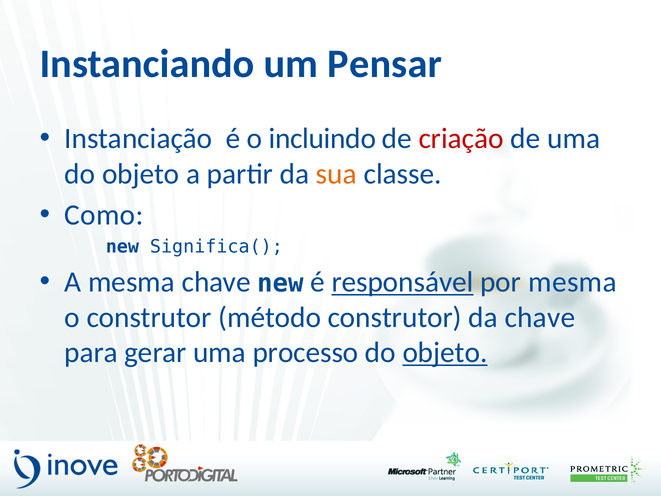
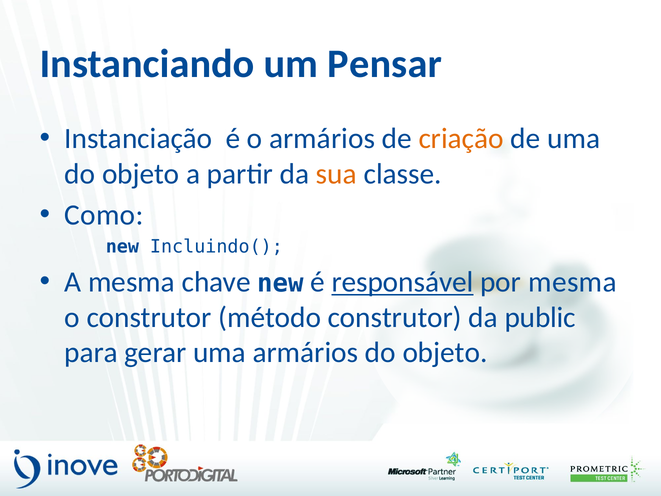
o incluindo: incluindo -> armários (322, 139)
criação colour: red -> orange (461, 139)
Significa(: Significa( -> Incluindo( (216, 247)
da chave: chave -> public (540, 317)
uma processo: processo -> armários (305, 352)
objeto underline: present -> none (445, 352)
